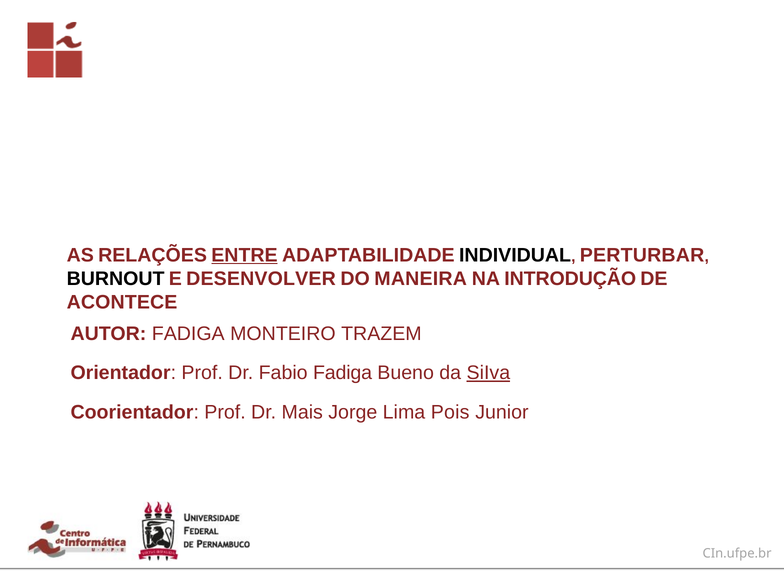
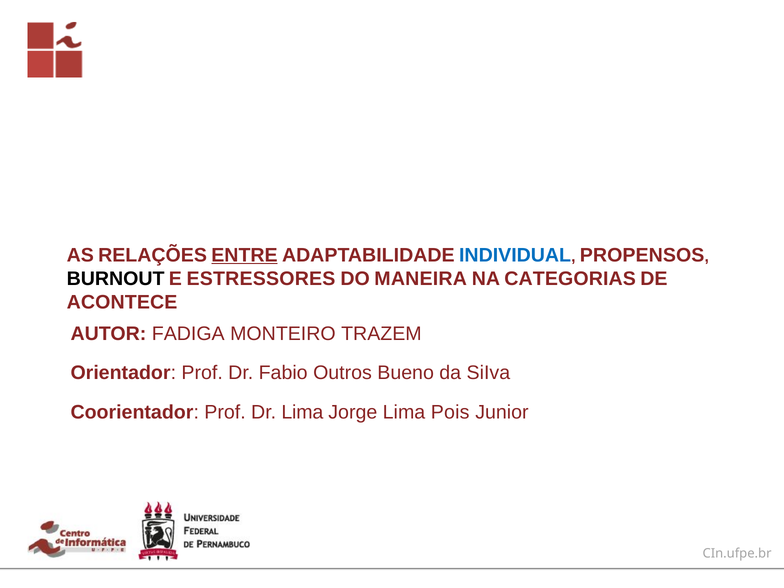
INDIVIDUAL colour: black -> blue (515, 255)
PERTURBAR: PERTURBAR -> PROPENSOS (642, 255)
DESENVOLVER: DESENVOLVER -> ESTRESSORES (261, 279)
INTRODUÇÃO: INTRODUÇÃO -> CATEGORIAS (570, 279)
Fabio Fadiga: Fadiga -> Outros (342, 373)
SiIva underline: present -> none (488, 373)
Dr Mais: Mais -> Lima (302, 412)
